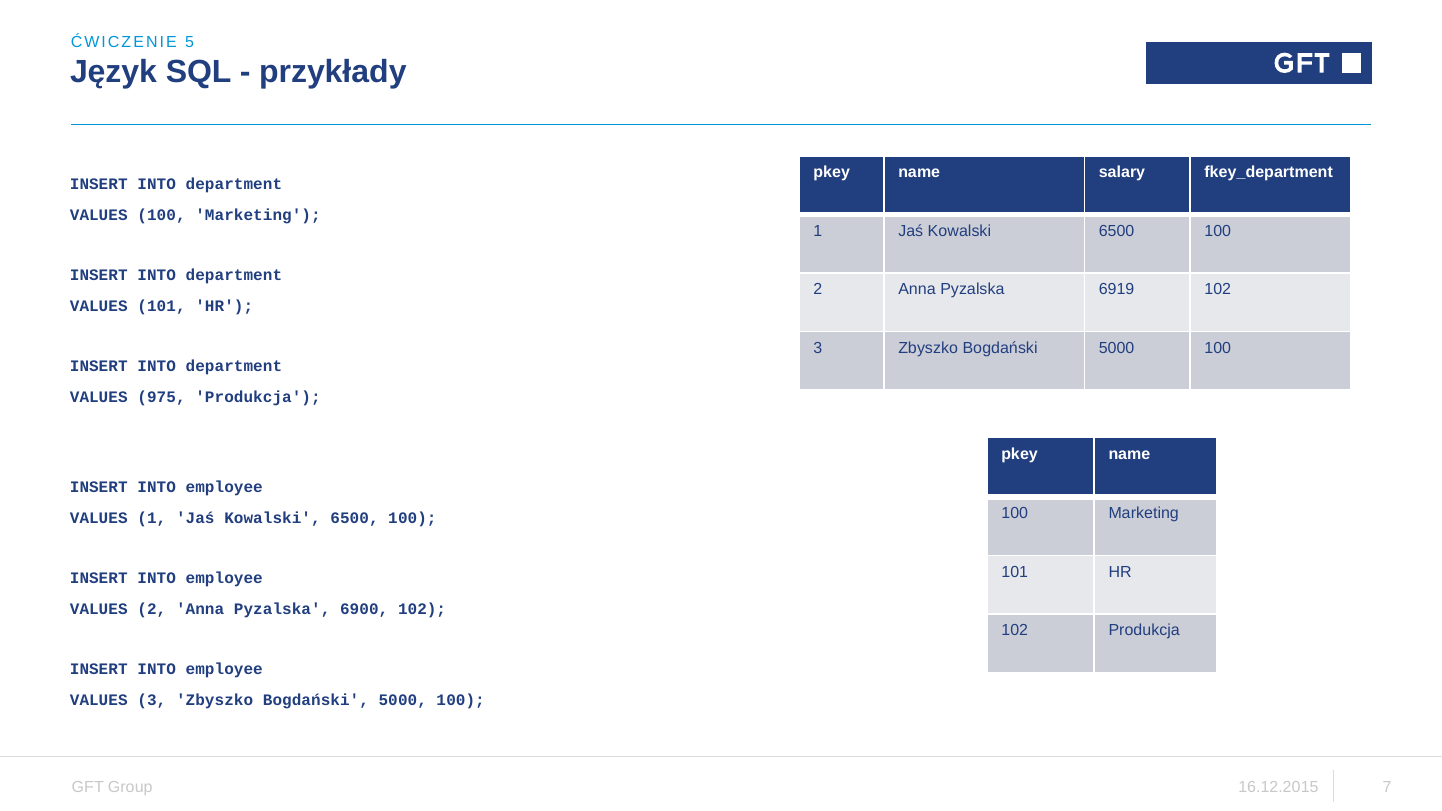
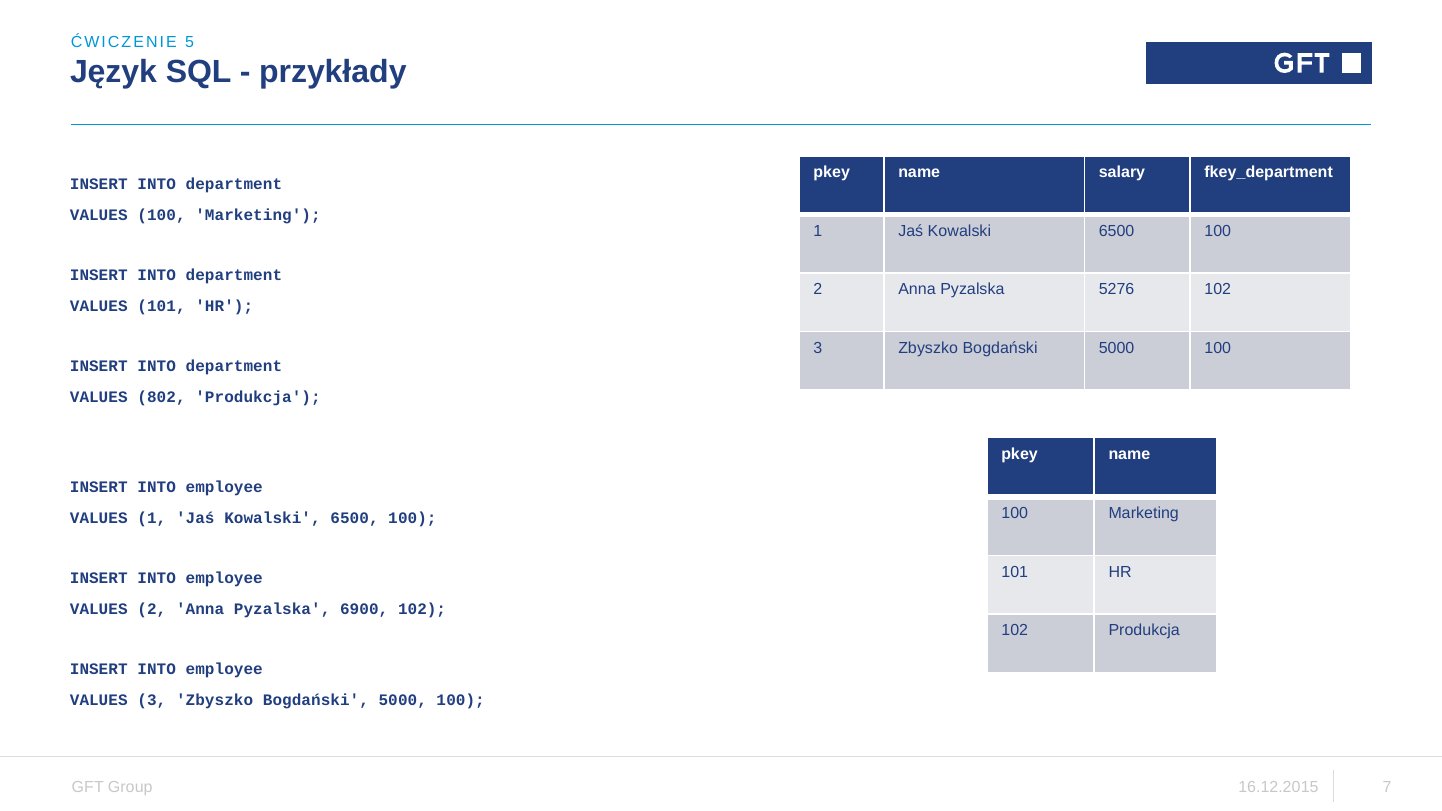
6919: 6919 -> 5276 (1117, 290)
975: 975 -> 802 (162, 397)
